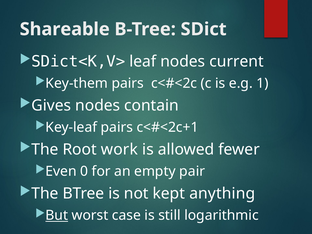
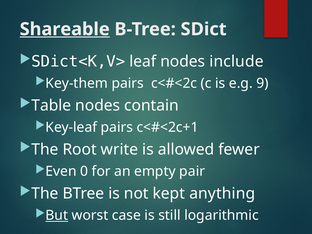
Shareable underline: none -> present (65, 29)
current: current -> include (236, 61)
1: 1 -> 9 (262, 83)
Gives: Gives -> Table (51, 105)
work: work -> write (119, 149)
